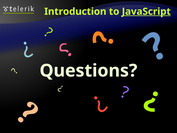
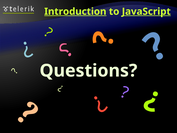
Introduction underline: none -> present (75, 12)
